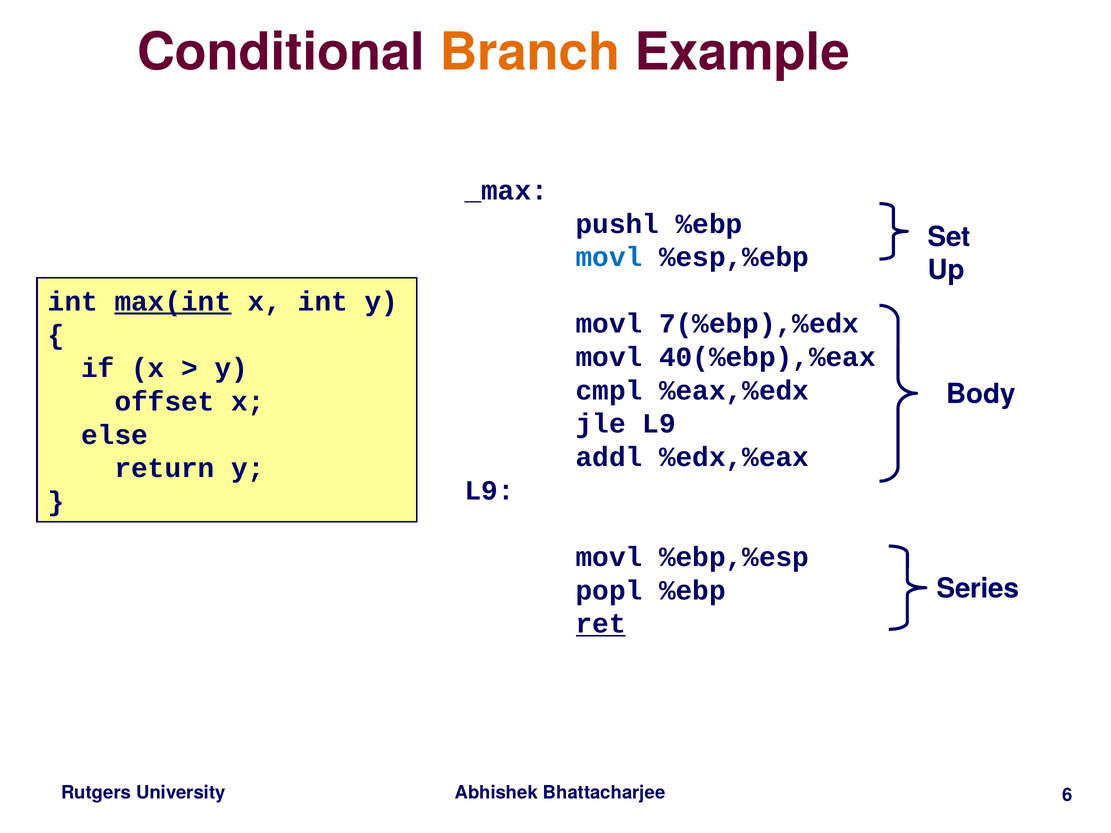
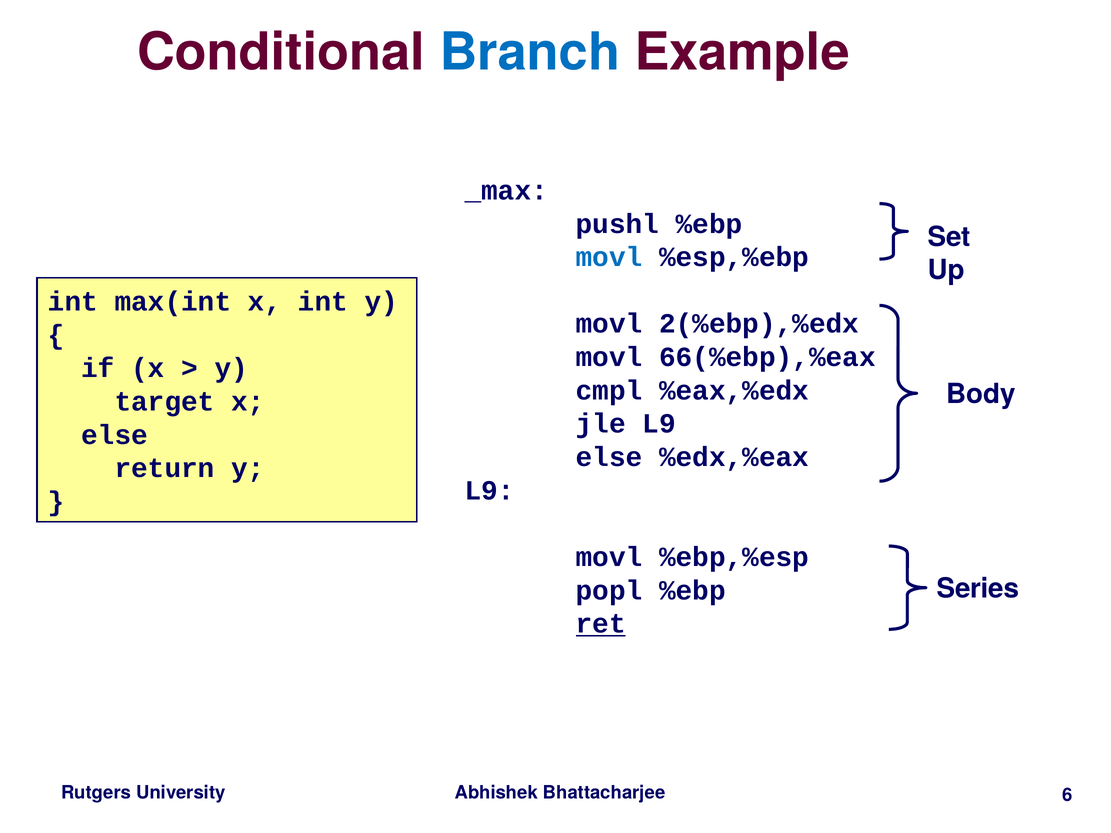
Branch colour: orange -> blue (530, 52)
max(int underline: present -> none (173, 302)
7(%ebp),%edx: 7(%ebp),%edx -> 2(%ebp),%edx (759, 324)
40(%ebp),%eax: 40(%ebp),%eax -> 66(%ebp),%eax (767, 357)
offset: offset -> target (165, 402)
addl: addl -> else (609, 457)
